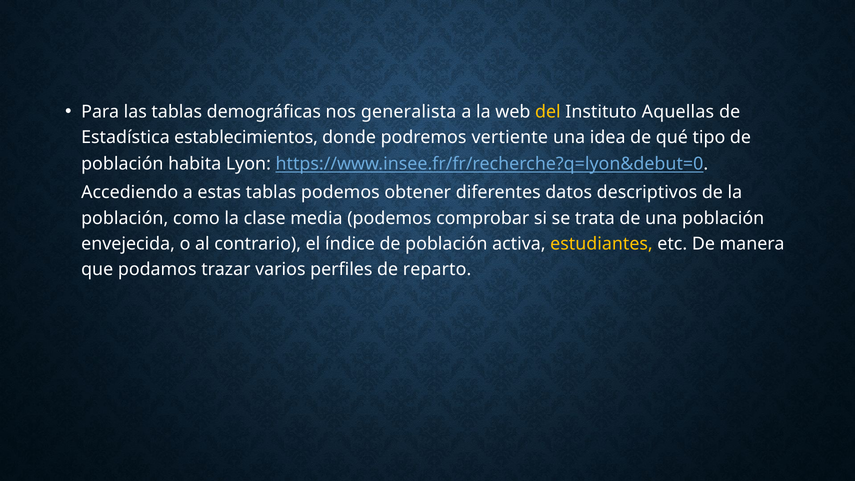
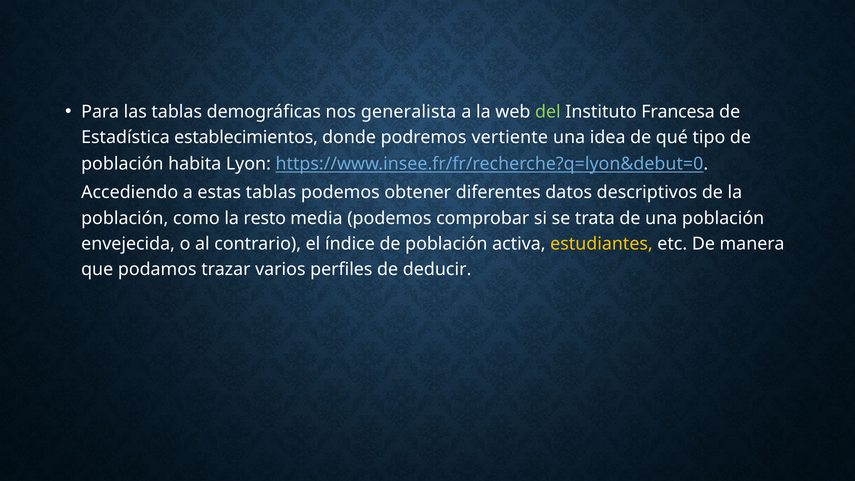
del colour: yellow -> light green (548, 112)
Aquellas: Aquellas -> Francesa (678, 112)
clase: clase -> resto (265, 218)
reparto: reparto -> deducir (437, 269)
